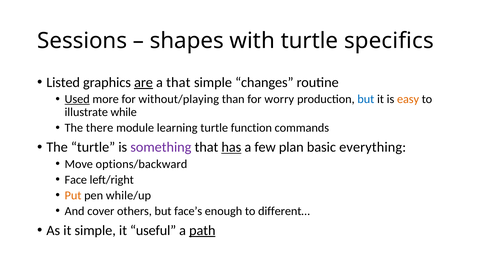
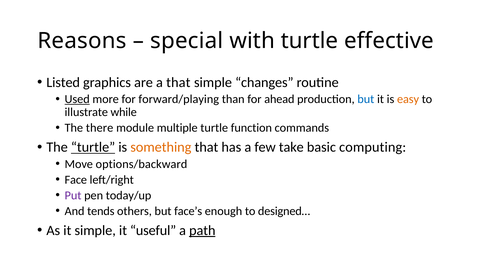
Sessions: Sessions -> Reasons (82, 41)
shapes: shapes -> special (187, 41)
specifics: specifics -> effective (389, 41)
are underline: present -> none (144, 83)
without/playing: without/playing -> forward/playing (179, 99)
worry: worry -> ahead (279, 99)
learning: learning -> multiple (177, 128)
turtle underline: none -> present (93, 148)
something colour: purple -> orange (161, 148)
has underline: present -> none (231, 148)
plan: plan -> take (291, 148)
everything: everything -> computing (373, 148)
Put colour: orange -> purple (73, 196)
while/up: while/up -> today/up (129, 196)
cover: cover -> tends (101, 211)
different…: different… -> designed… (284, 211)
